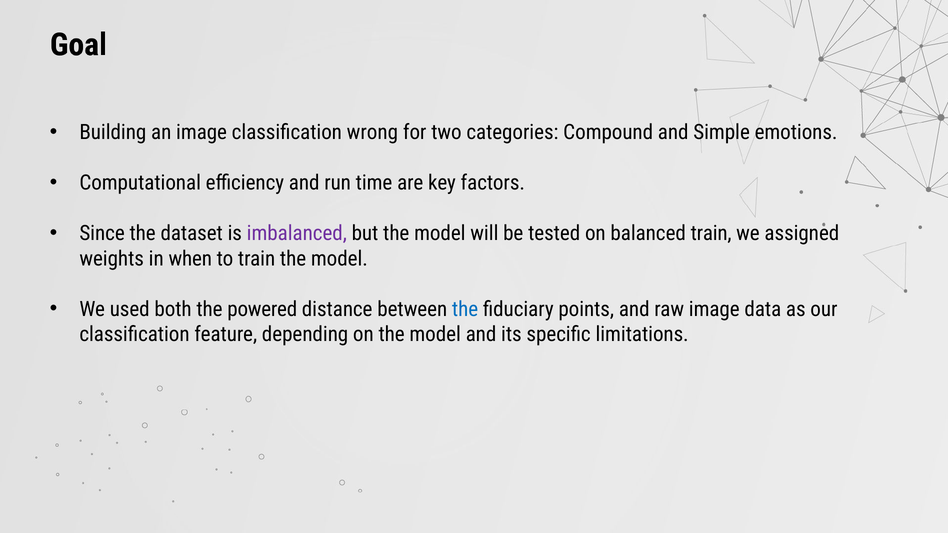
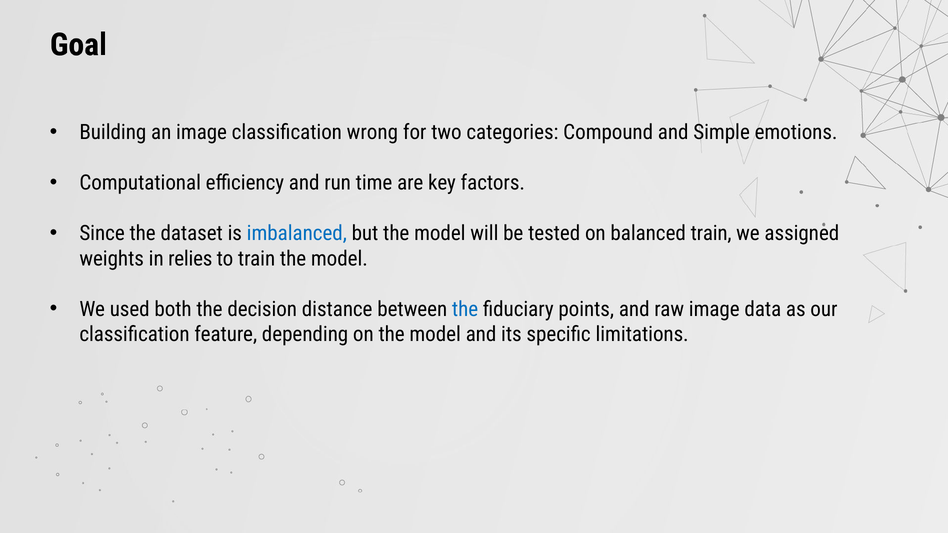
imbalanced colour: purple -> blue (297, 234)
when: when -> relies (190, 259)
powered: powered -> decision (262, 309)
